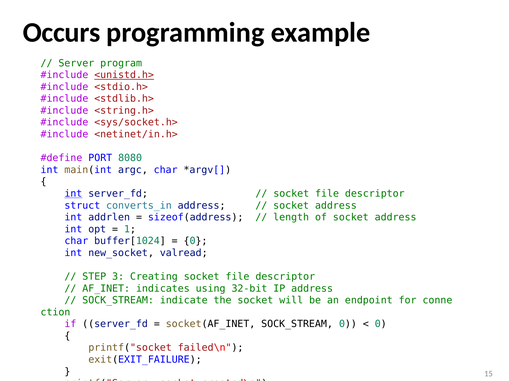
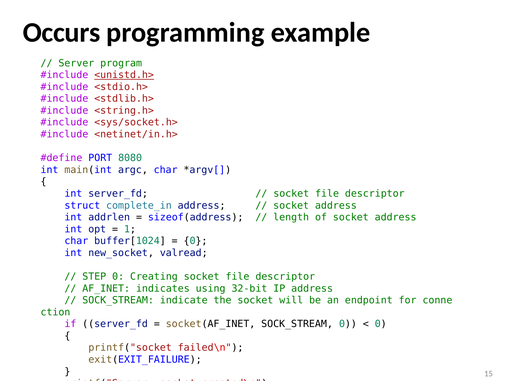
int underline: present -> none (73, 194)
converts_in: converts_in -> complete_in (139, 206)
STEP 3: 3 -> 0 (118, 277)
